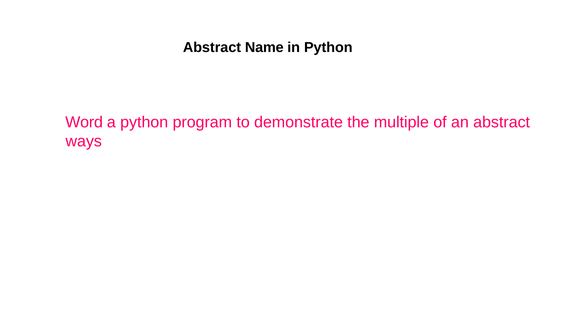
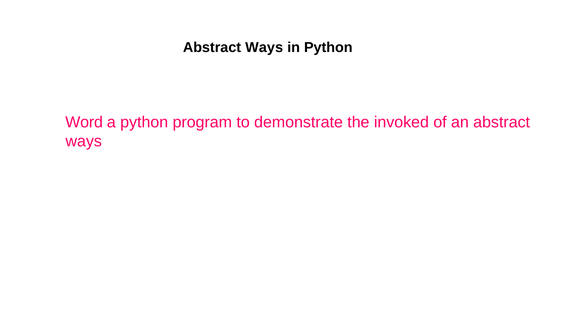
Name: Name -> Ways (264, 47)
multiple: multiple -> invoked (401, 122)
